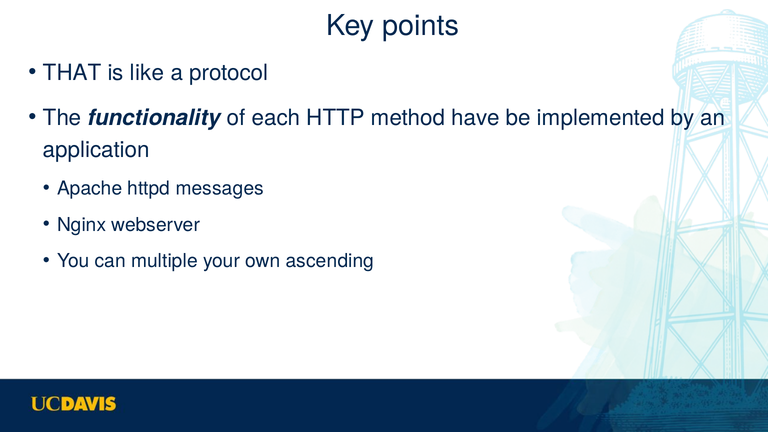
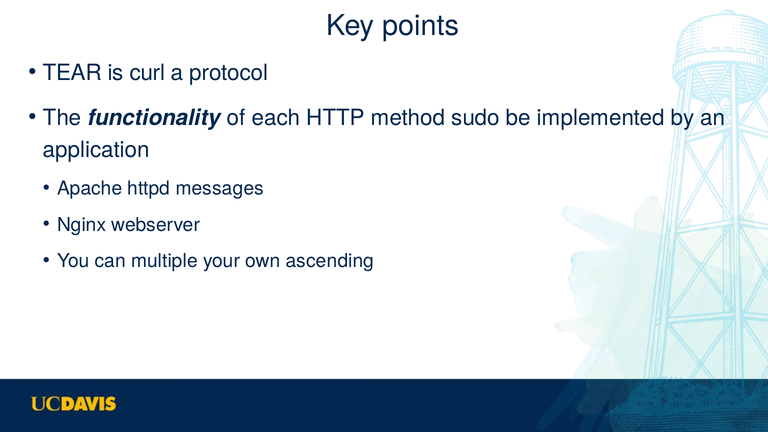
THAT: THAT -> TEAR (72, 73)
like: like -> curl (147, 73)
have: have -> sudo (476, 118)
